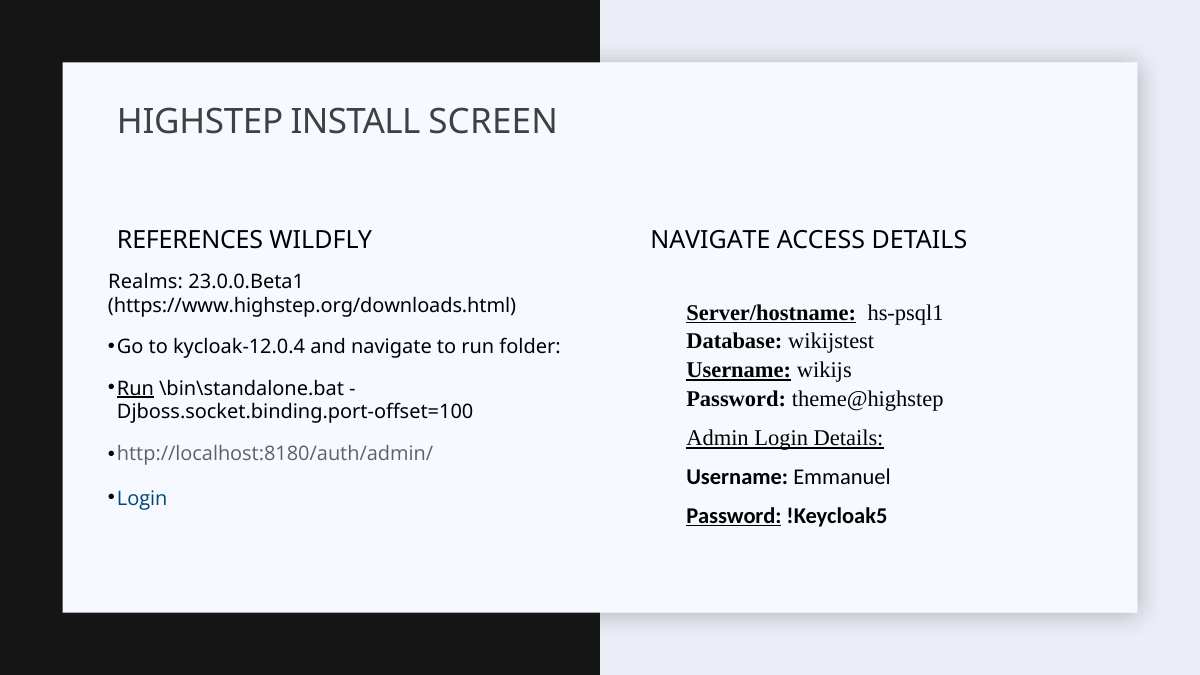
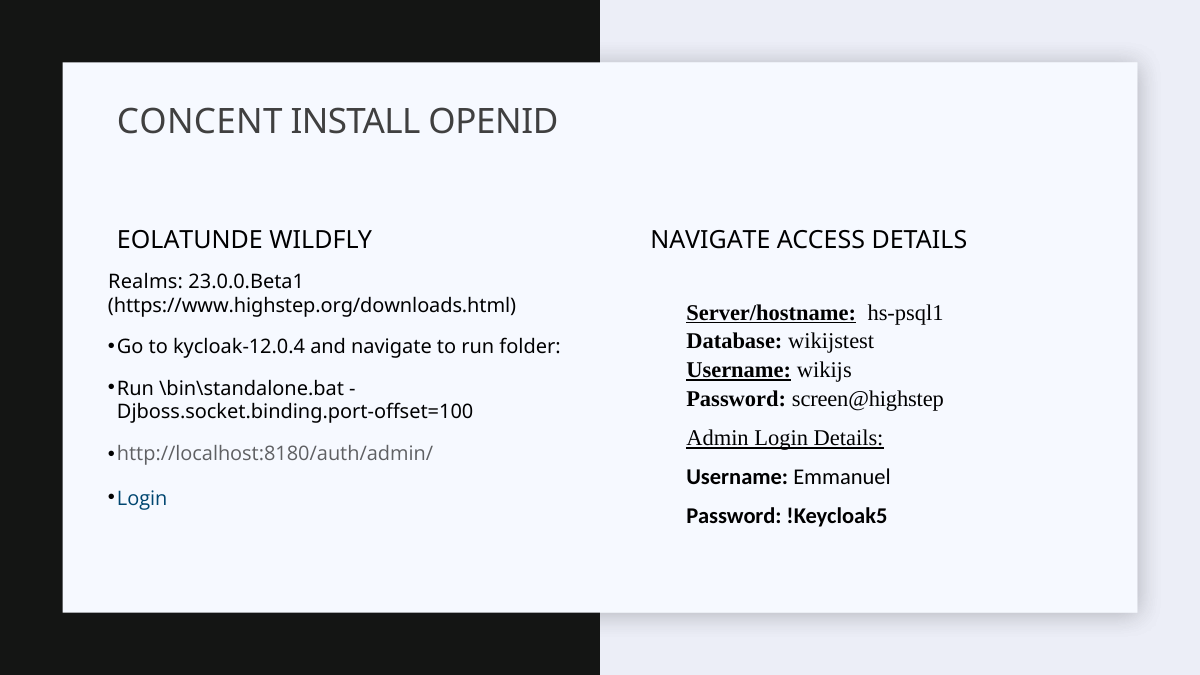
HIGHSTEP: HIGHSTEP -> CONCENT (200, 121)
SCREEN: SCREEN -> OPENID (493, 121)
REFERENCES: REFERENCES -> EOLATUNDE (190, 240)
Run underline: present -> none (135, 388)
theme@highstep: theme@highstep -> screen@highstep (868, 399)
Password underline: present -> none (734, 516)
